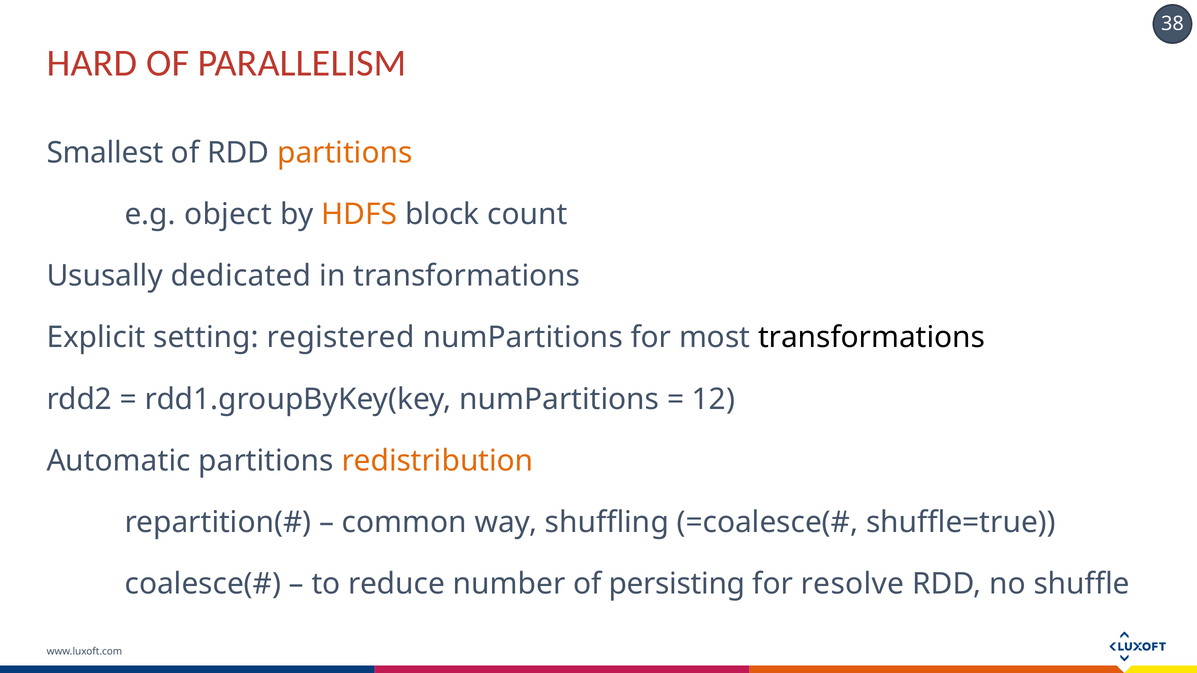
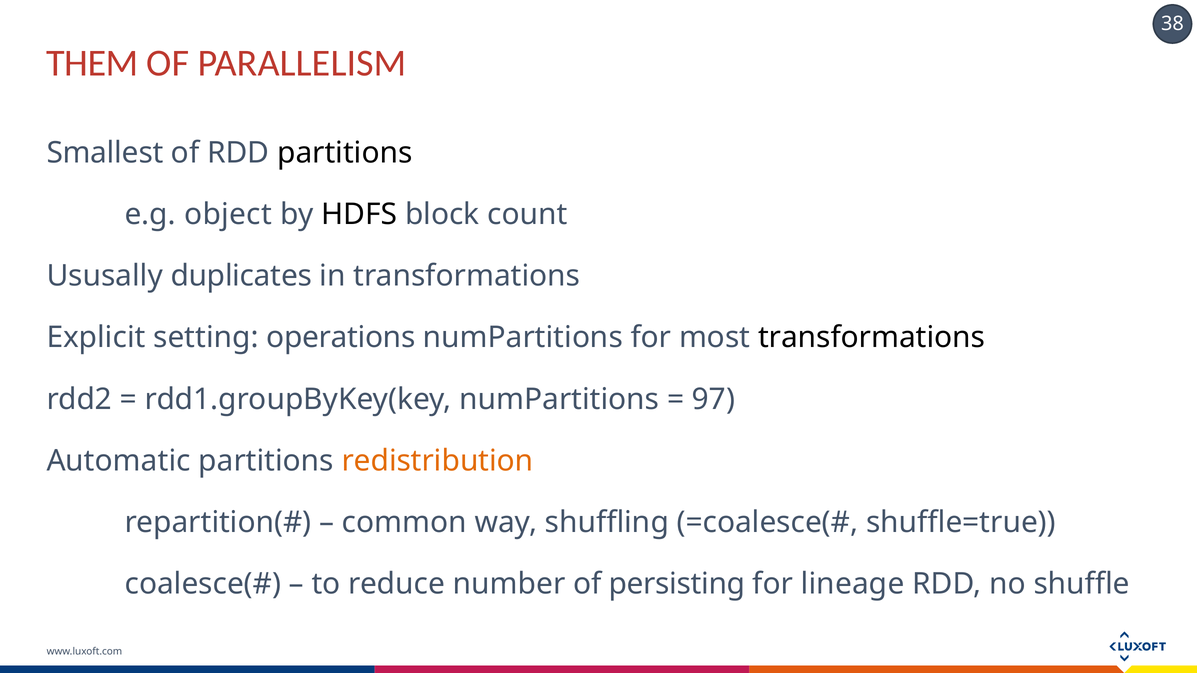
HARD: HARD -> THEM (92, 63)
partitions colour: orange -> black (345, 153)
HDFS colour: orange -> black (359, 214)
dedicated: dedicated -> duplicates (241, 276)
registered: registered -> operations (341, 338)
12: 12 -> 97 (713, 399)
resolve: resolve -> lineage (853, 584)
